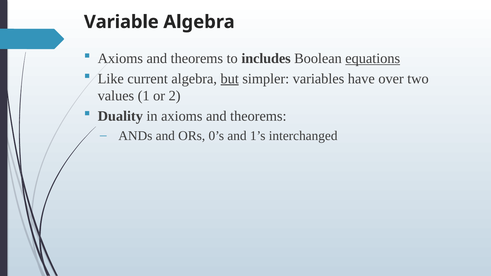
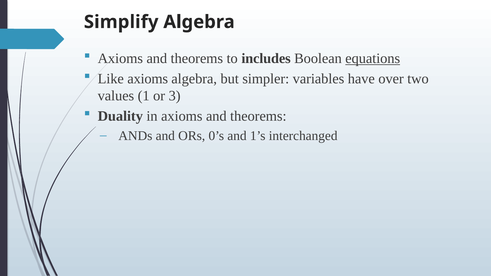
Variable: Variable -> Simplify (121, 22)
Like current: current -> axioms (148, 79)
but underline: present -> none (230, 79)
2: 2 -> 3 (175, 96)
